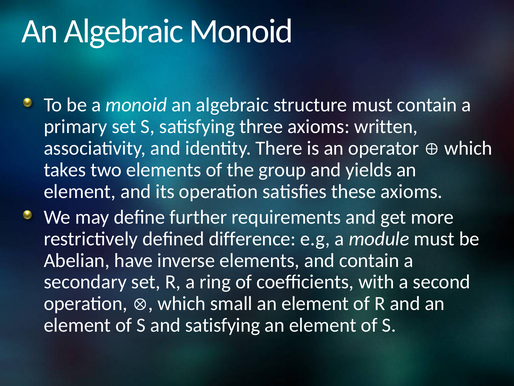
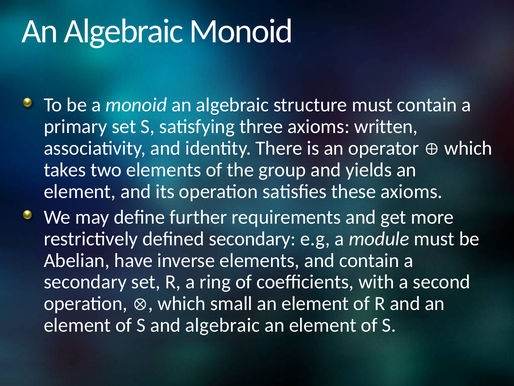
defined difference: difference -> secondary (252, 238)
and satisfying: satisfying -> algebraic (223, 325)
